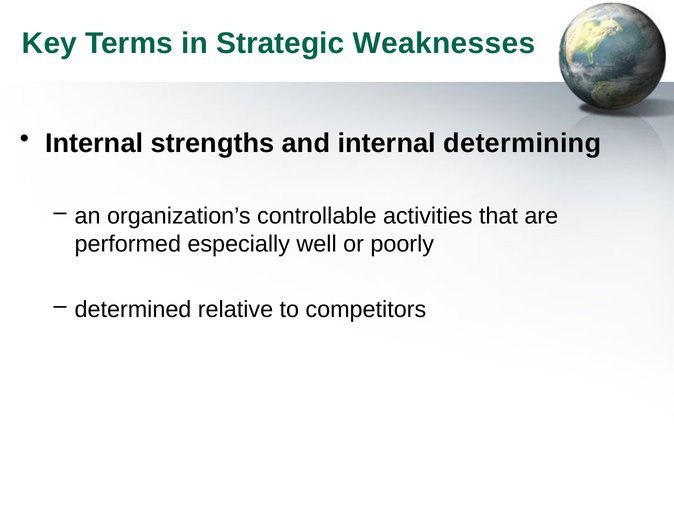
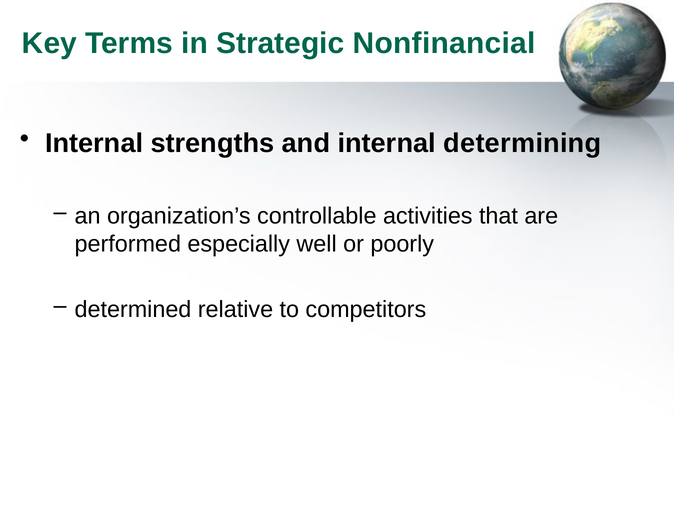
Weaknesses: Weaknesses -> Nonfinancial (444, 43)
